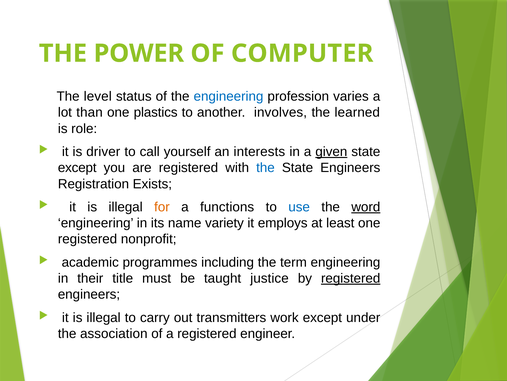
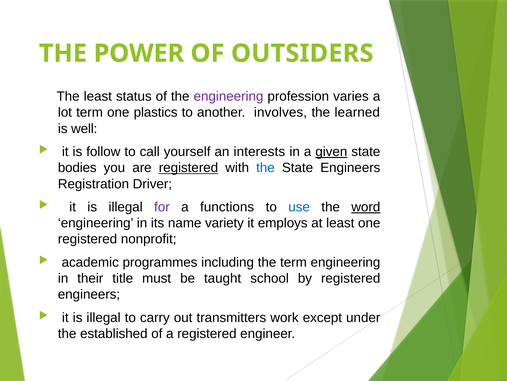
COMPUTER: COMPUTER -> OUTSIDERS (302, 53)
The level: level -> least (98, 96)
engineering colour: blue -> purple (229, 96)
lot than: than -> term (90, 112)
role: role -> well (84, 128)
driver: driver -> follow (103, 151)
except: except -> bodies (77, 168)
registered underline: none -> present (188, 168)
Exists: Exists -> Driver (152, 184)
for colour: orange -> purple (162, 207)
justice: justice -> school (270, 278)
registered underline: present -> none (351, 278)
association: association -> established (114, 333)
